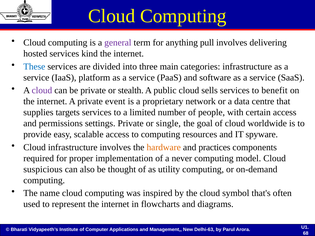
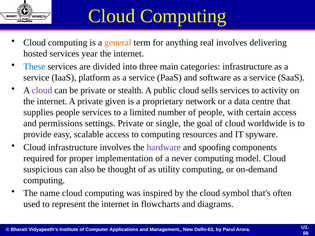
general colour: purple -> orange (118, 43)
pull: pull -> real (207, 43)
kind: kind -> year (90, 54)
benefit: benefit -> activity (275, 90)
event: event -> given (115, 101)
supplies targets: targets -> people (68, 113)
hardware colour: orange -> purple (164, 147)
practices: practices -> spoofing (214, 147)
